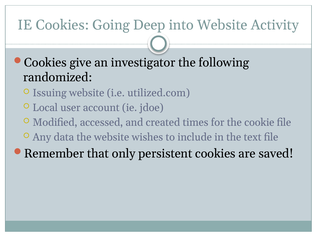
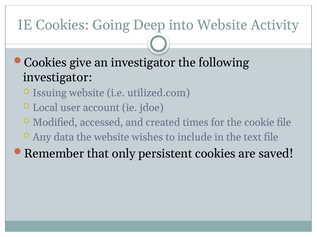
randomized: randomized -> investigator (58, 78)
